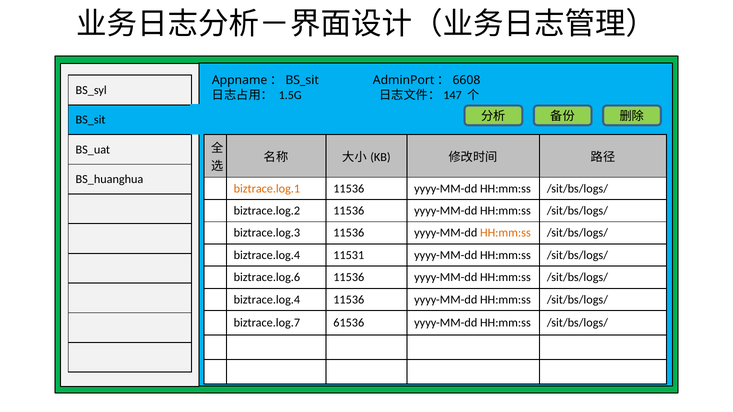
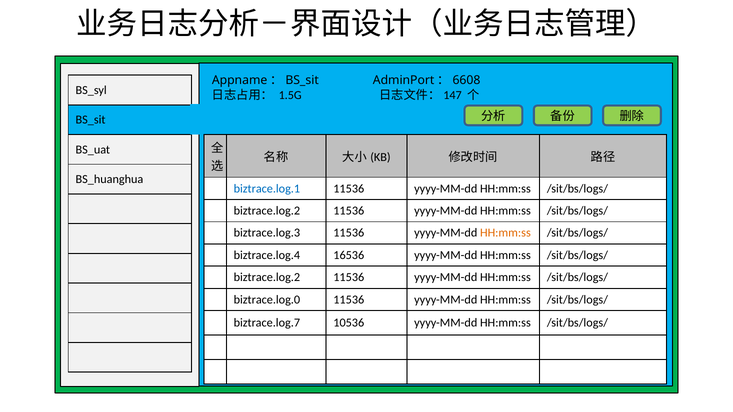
biztrace.log.1 colour: orange -> blue (267, 189)
11531: 11531 -> 16536 (349, 255)
biztrace.log.6: biztrace.log.6 -> biztrace.log.2 (267, 278)
biztrace.log.4: biztrace.log.4 -> biztrace.log.0 (267, 300)
61536: 61536 -> 10536 (349, 323)
